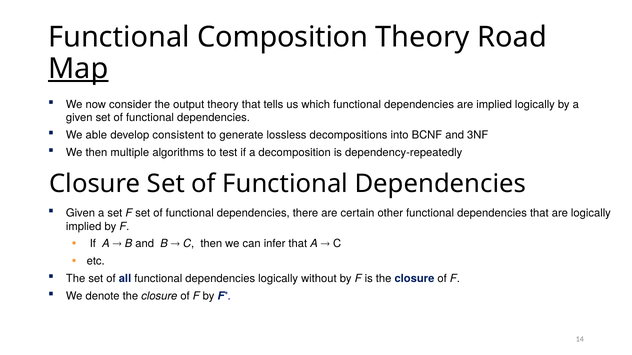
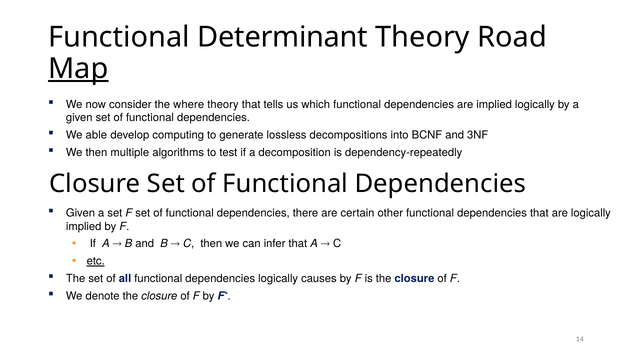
Composition: Composition -> Determinant (283, 37)
output: output -> where (189, 105)
consistent: consistent -> computing (178, 135)
etc underline: none -> present (96, 261)
without: without -> causes (319, 279)
